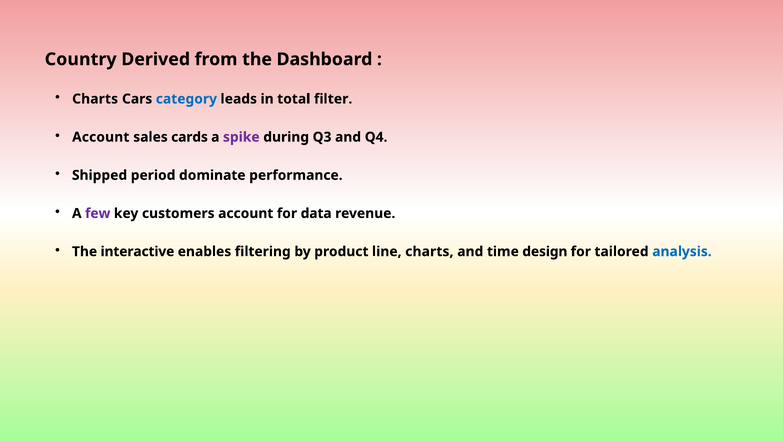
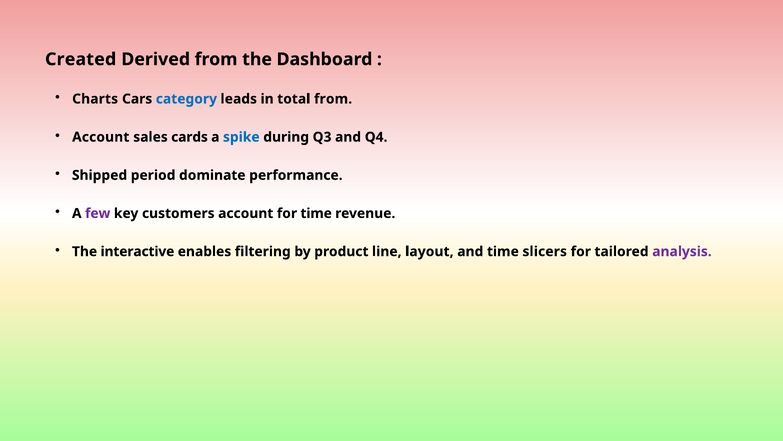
Country: Country -> Created (81, 59)
total filter: filter -> from (333, 99)
spike colour: purple -> blue (241, 137)
for data: data -> time (316, 213)
line charts: charts -> layout (429, 251)
design: design -> slicers (545, 251)
analysis colour: blue -> purple (682, 251)
